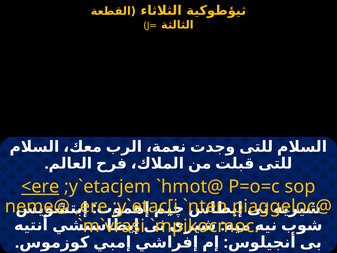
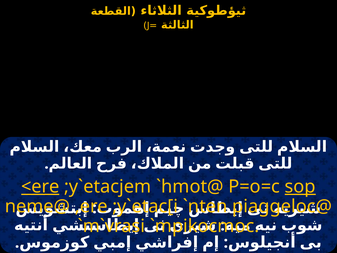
sop underline: none -> present (300, 186)
